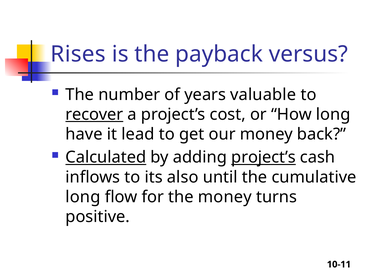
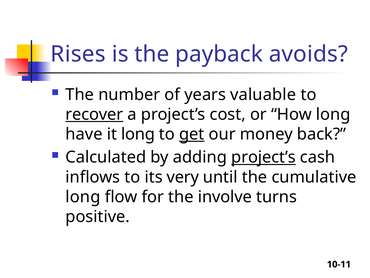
versus: versus -> avoids (308, 54)
it lead: lead -> long (138, 134)
get underline: none -> present (192, 134)
Calculated underline: present -> none (106, 157)
also: also -> very (183, 177)
the money: money -> involve (225, 196)
